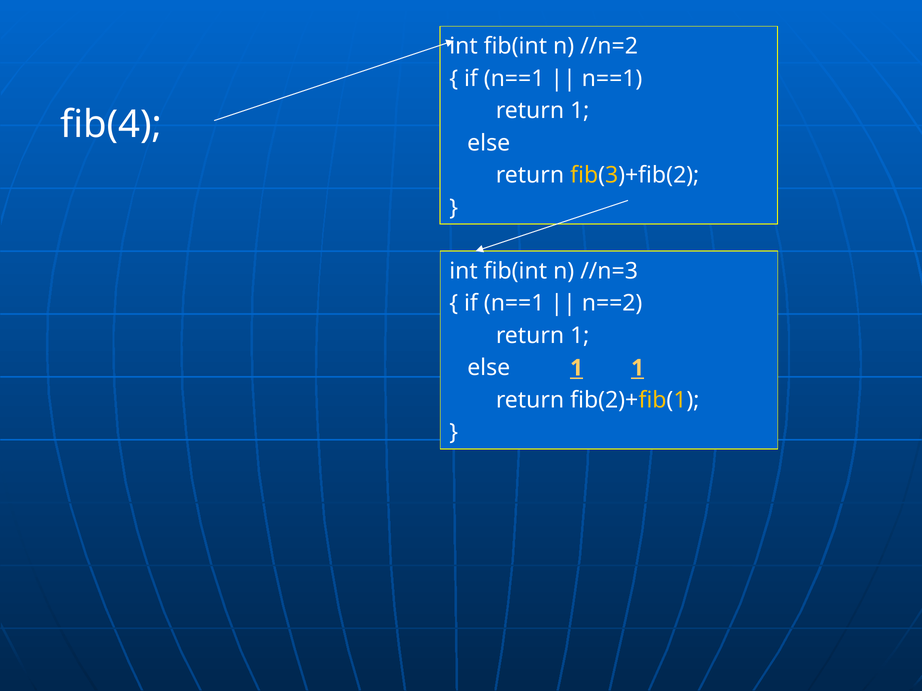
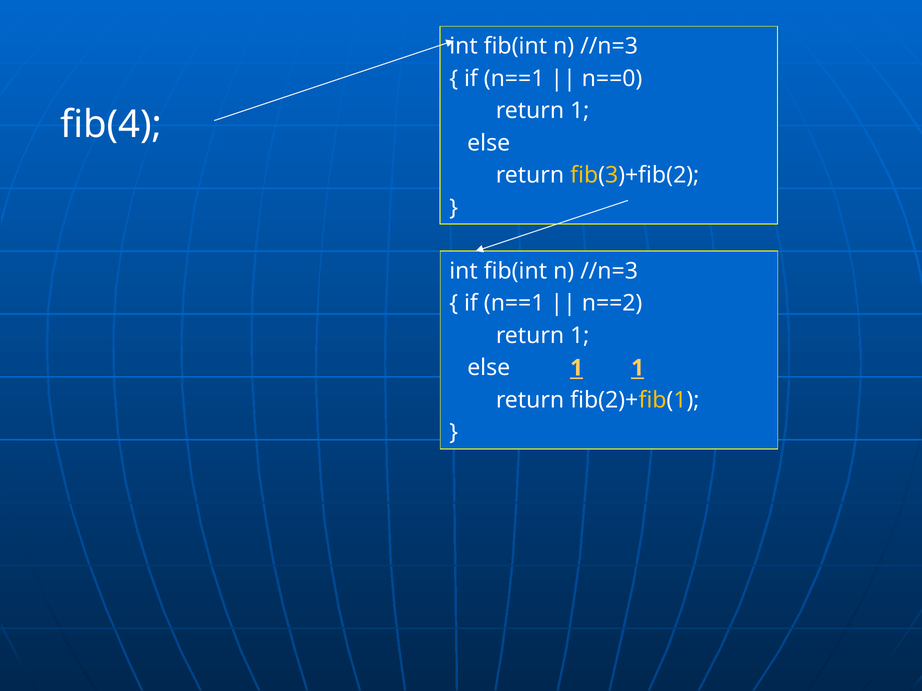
//n=2: //n=2 -> //n=3 (609, 46)
n==1: n==1 -> n==0 (612, 78)
